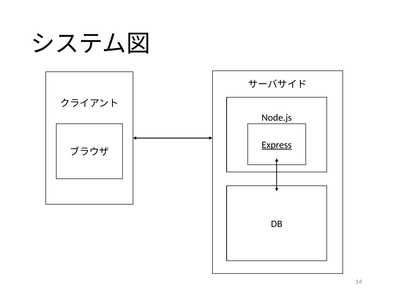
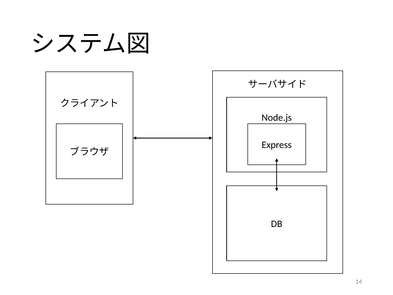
Express underline: present -> none (277, 145)
